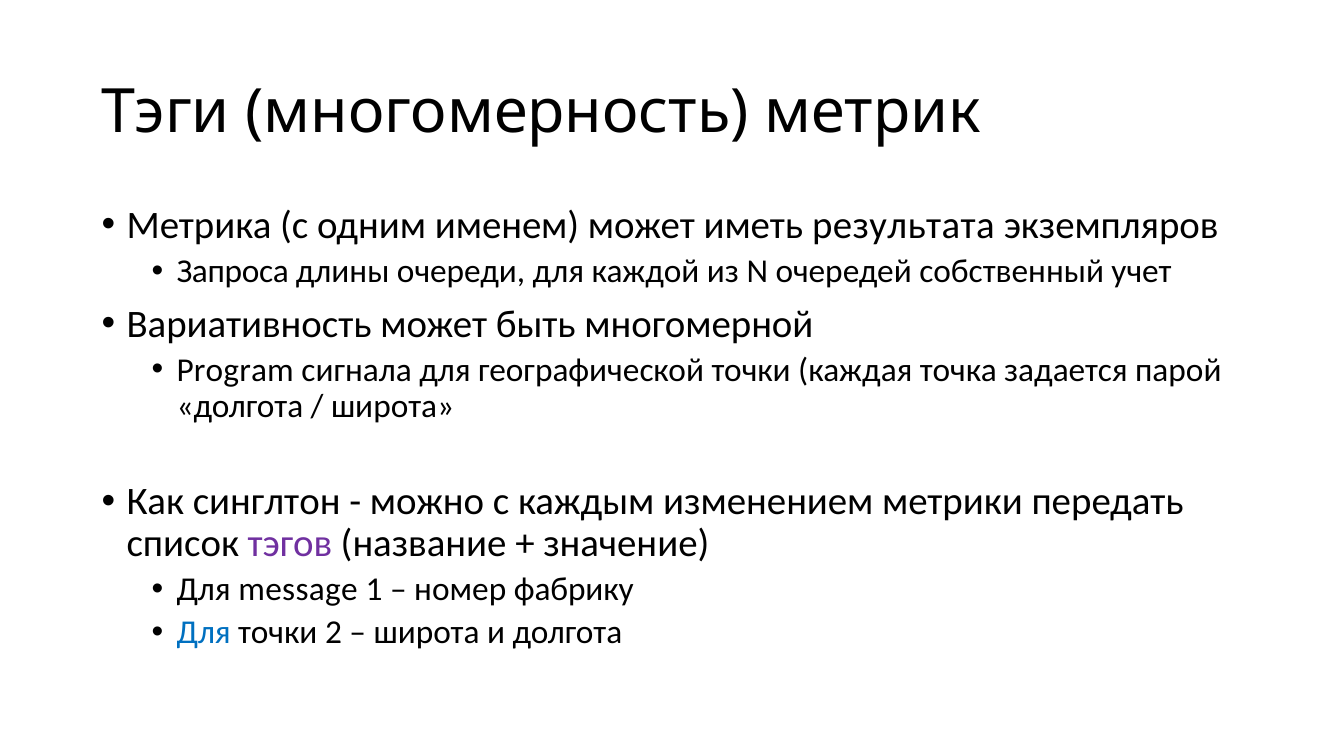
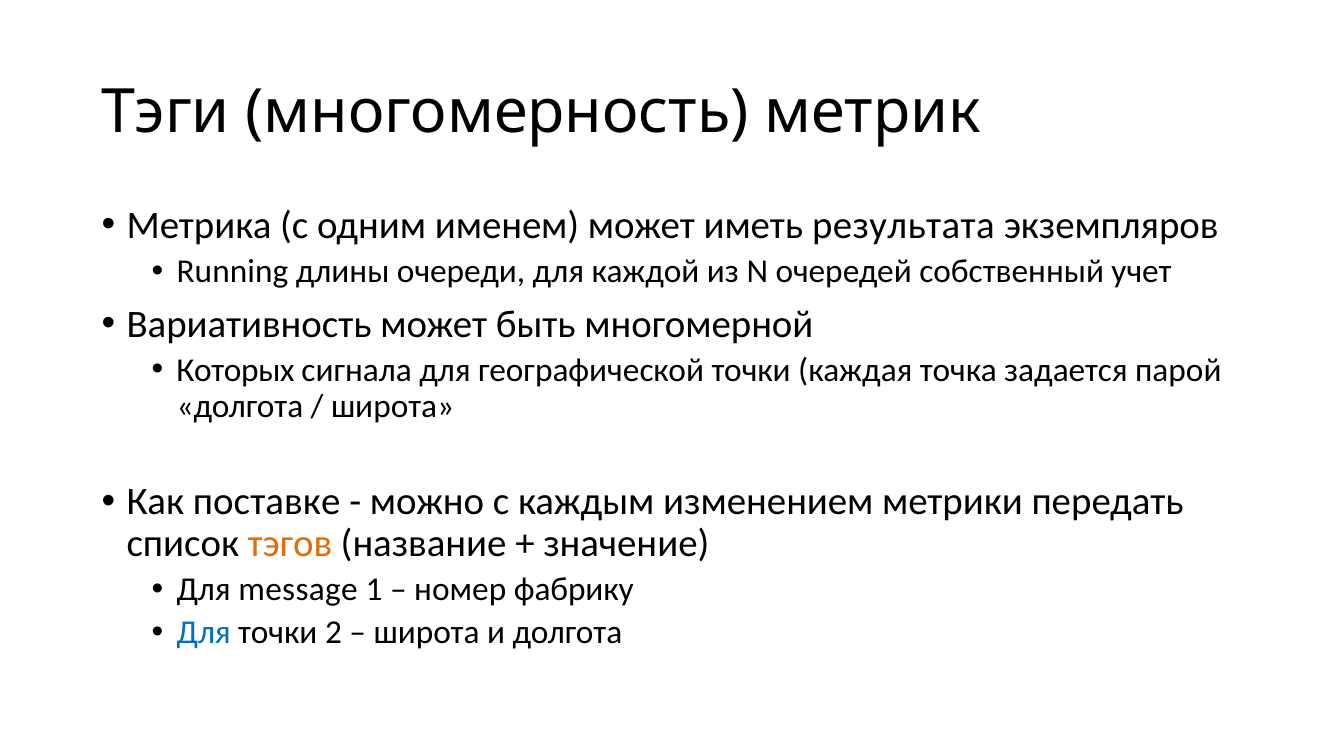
Запроса: Запроса -> Running (232, 271)
Program: Program -> Которых (235, 370)
синглтон: синглтон -> поставке (267, 502)
тэгов colour: purple -> orange (290, 544)
